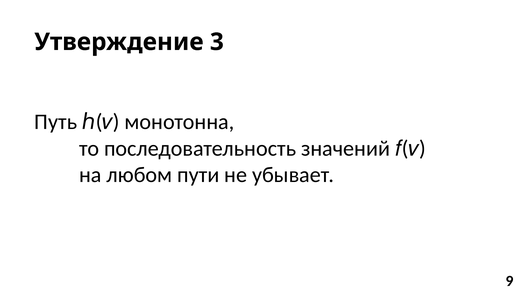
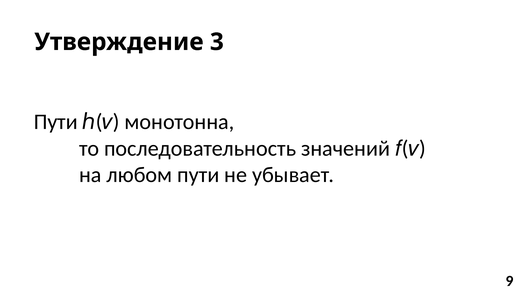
Путь: Путь -> Пути (56, 122)
